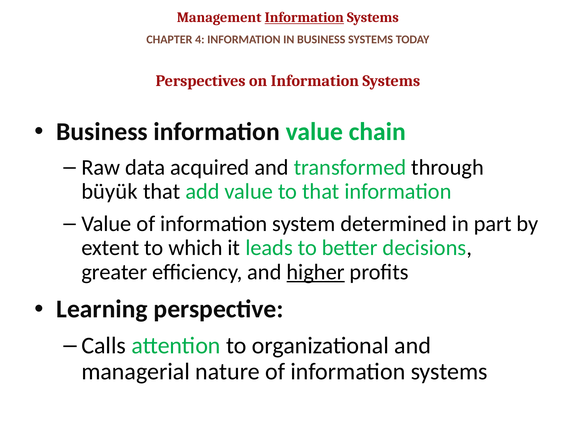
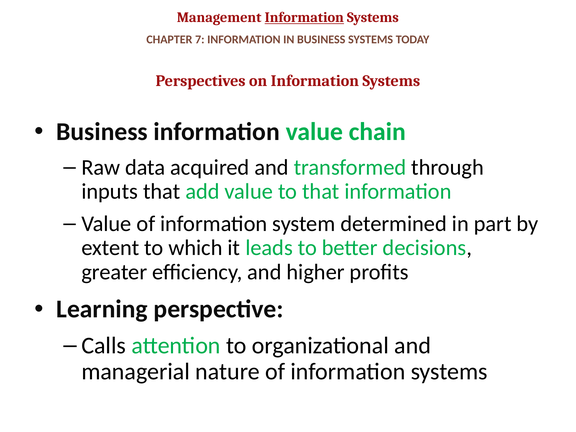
4: 4 -> 7 (200, 40)
büyük: büyük -> inputs (110, 192)
higher underline: present -> none (316, 272)
